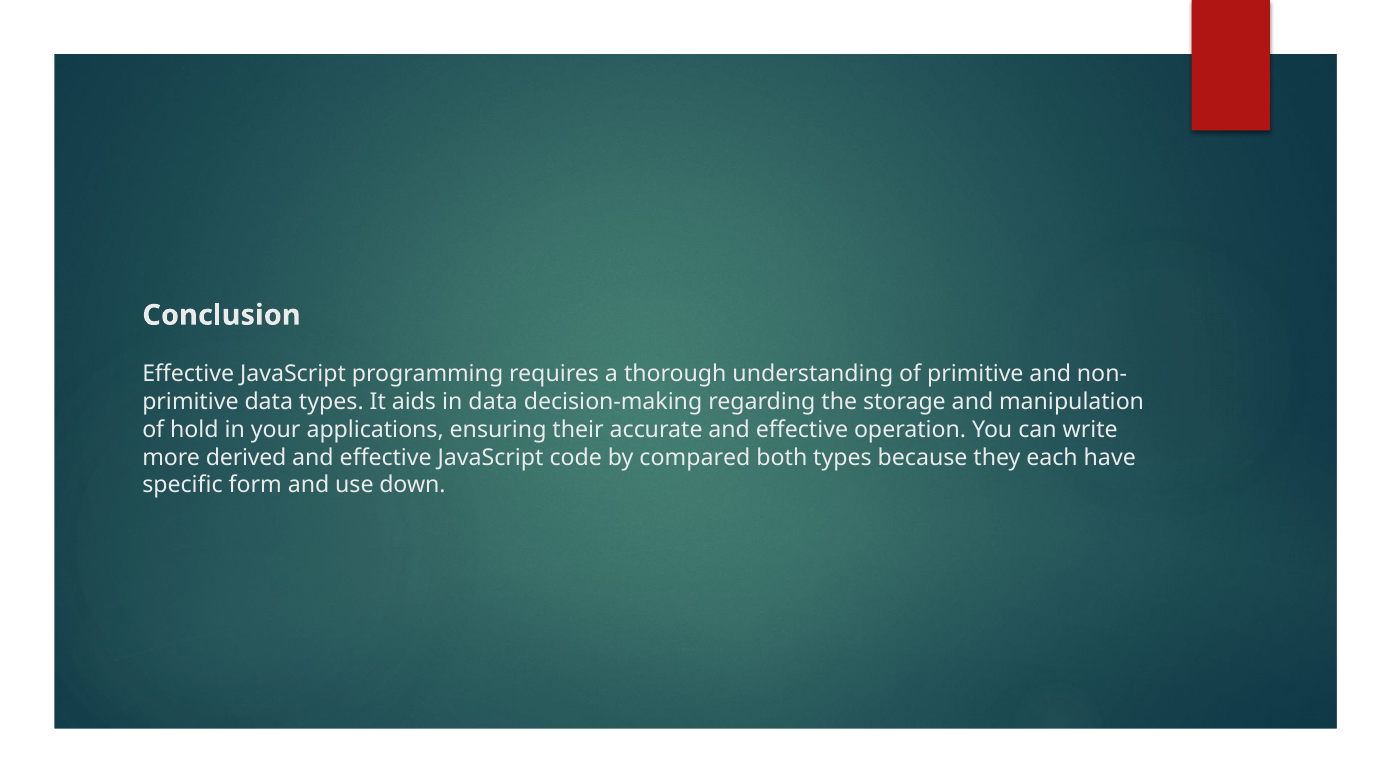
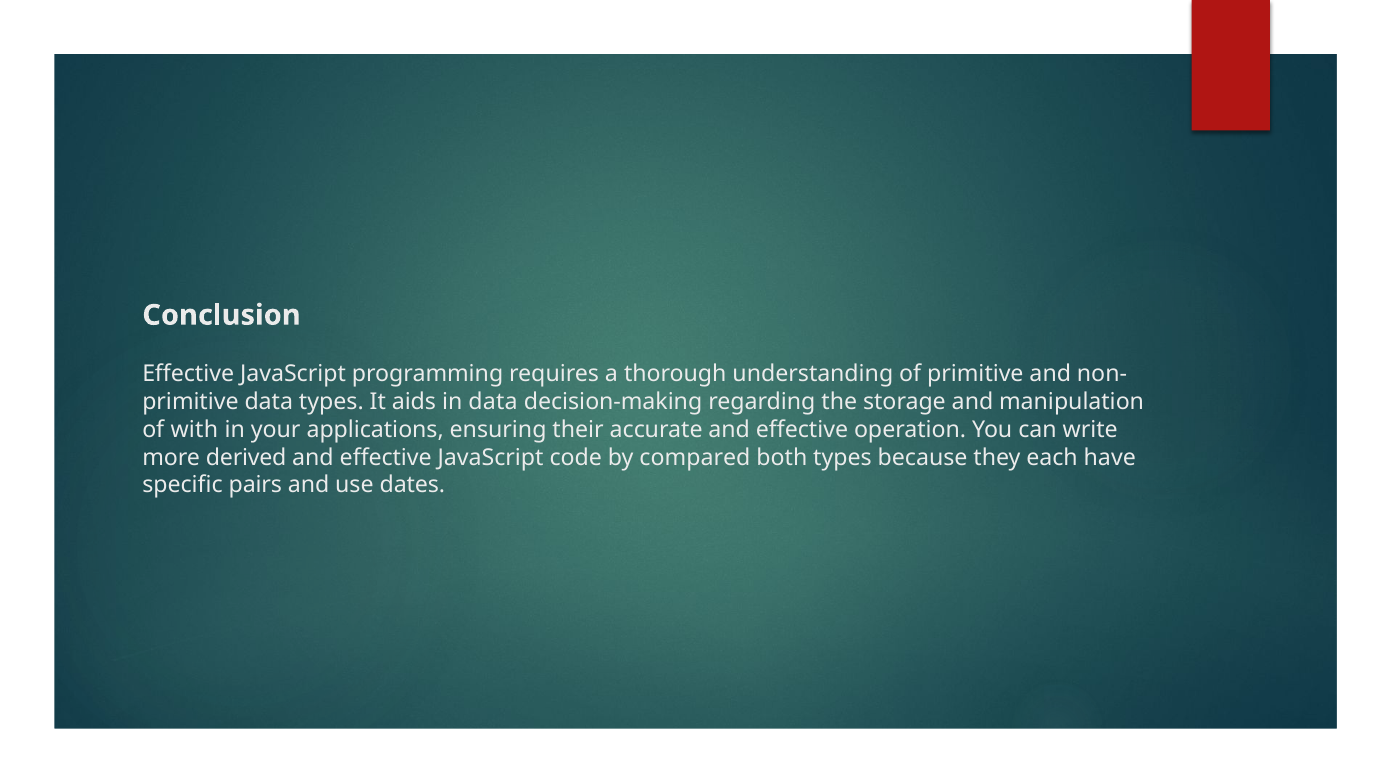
hold: hold -> with (194, 430)
form: form -> pairs (255, 485)
down: down -> dates (412, 485)
